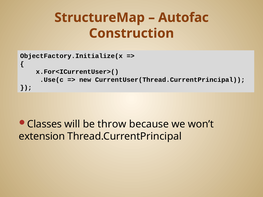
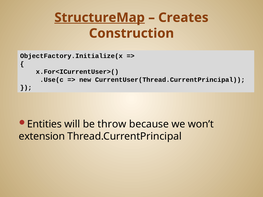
StructureMap underline: none -> present (100, 18)
Autofac: Autofac -> Creates (183, 18)
Classes: Classes -> Entities (44, 124)
